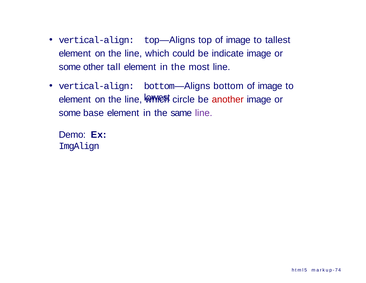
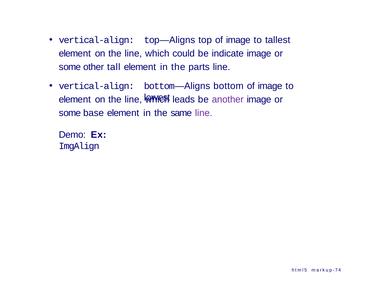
most: most -> parts (199, 67)
circle: circle -> leads (184, 99)
another colour: red -> purple (228, 99)
